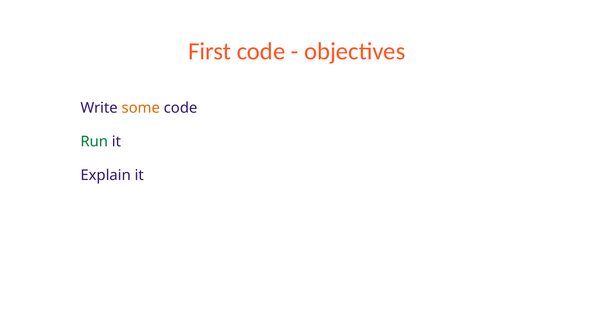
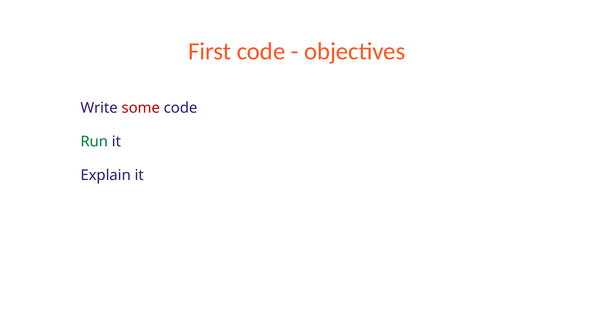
some colour: orange -> red (141, 108)
